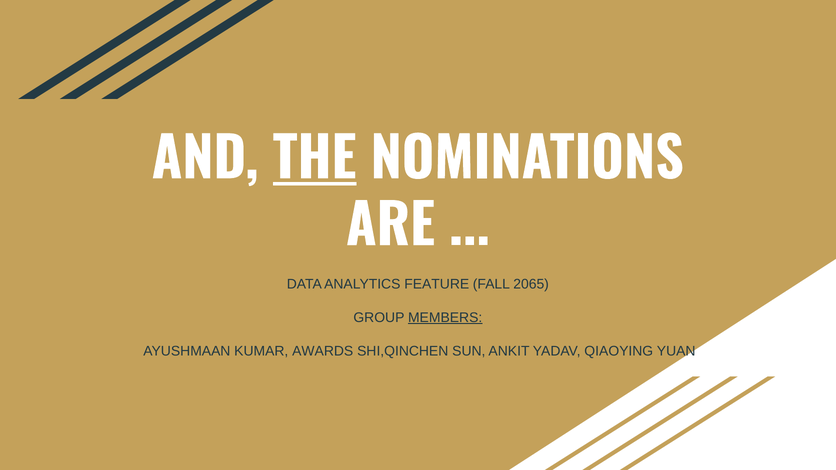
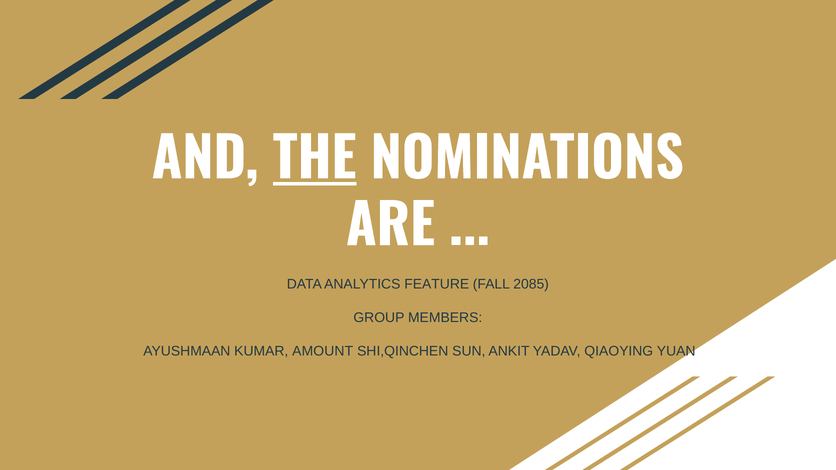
2065: 2065 -> 2085 (531, 285)
MEMBERS underline: present -> none (445, 318)
AWARDS: AWARDS -> AMOUNT (323, 351)
